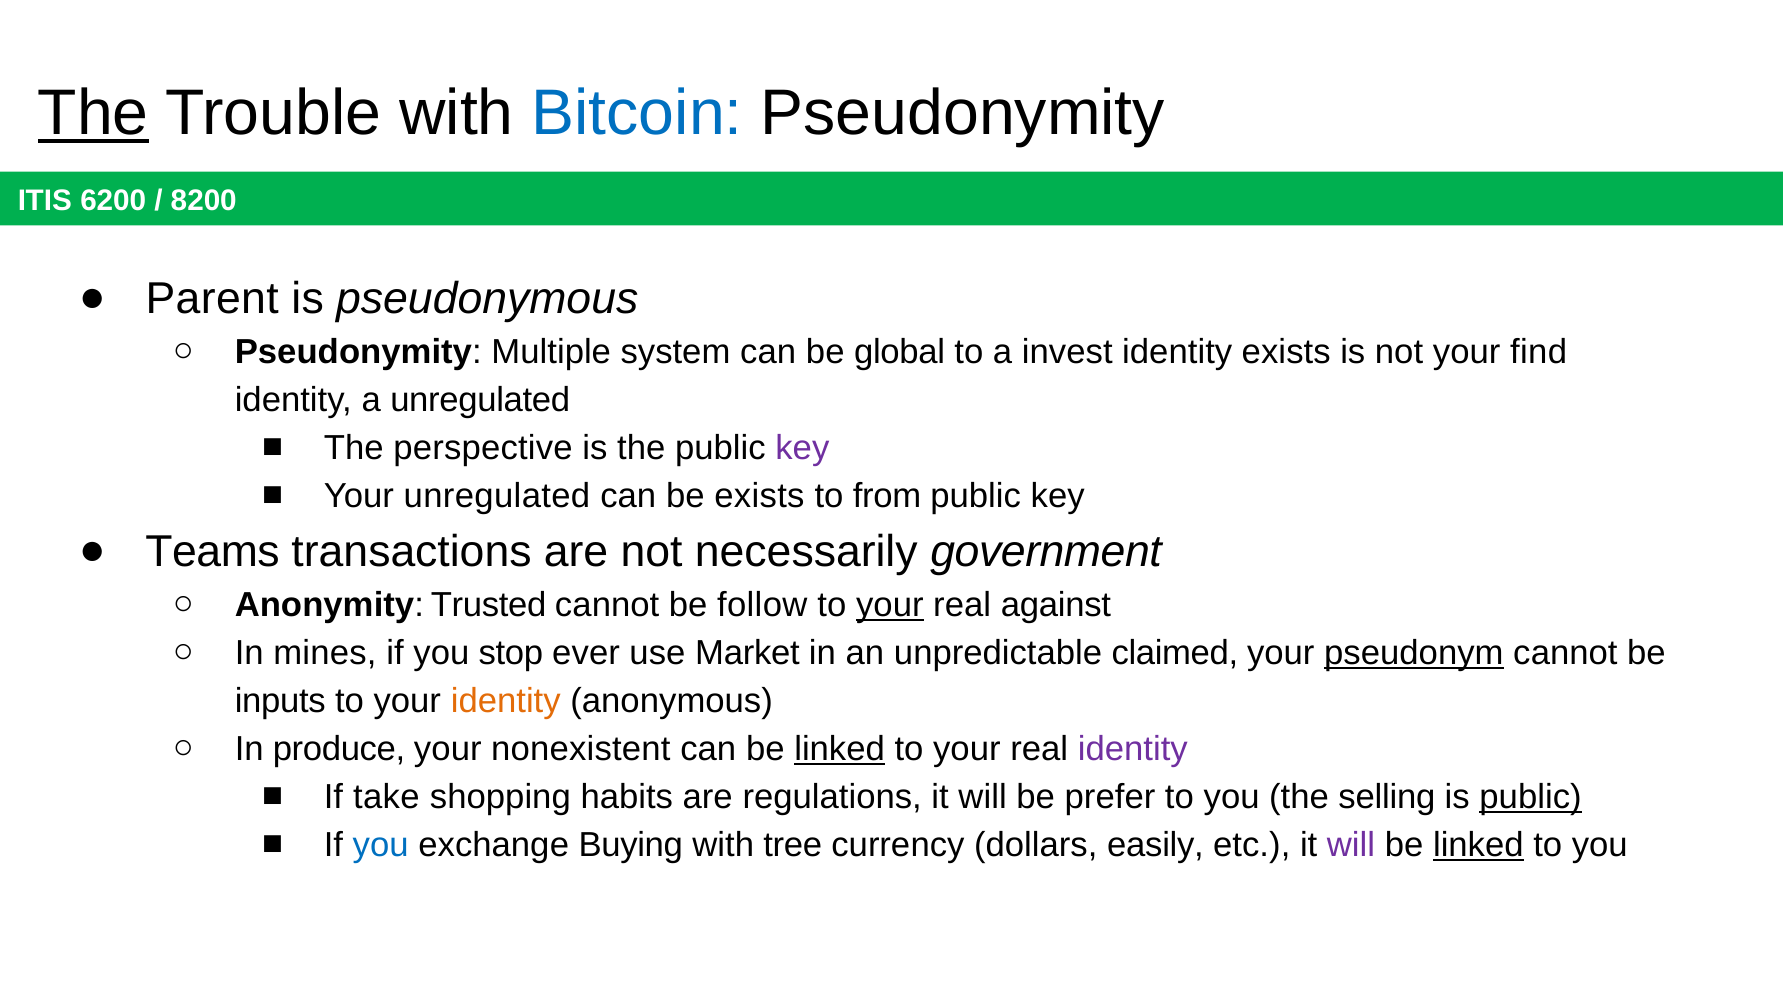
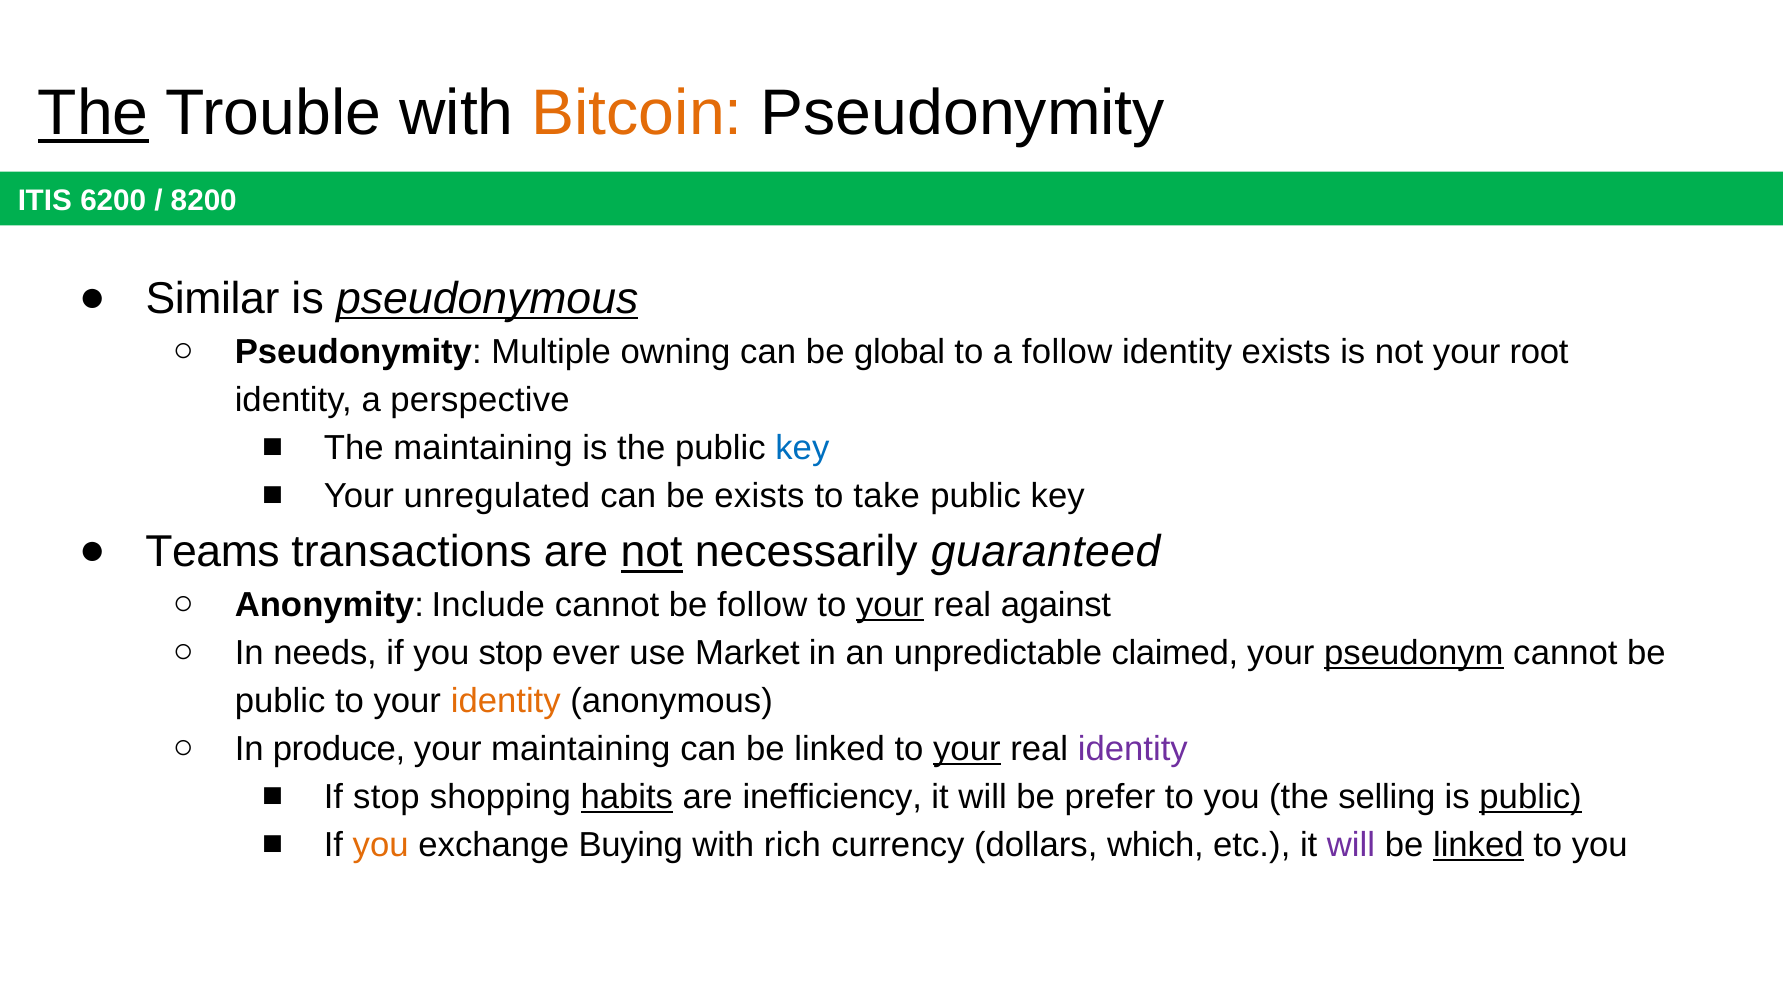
Bitcoin colour: blue -> orange (637, 114)
Parent: Parent -> Similar (213, 299)
pseudonymous underline: none -> present (487, 299)
system: system -> owning (675, 352)
a invest: invest -> follow (1067, 352)
find: find -> root (1539, 352)
a unregulated: unregulated -> perspective (480, 400)
The perspective: perspective -> maintaining (483, 448)
key colour: purple -> blue (802, 448)
from: from -> take (887, 496)
not underline: none -> present (652, 552)
government: government -> guaranteed (1046, 552)
Trusted: Trusted -> Include (488, 605)
mines: mines -> needs (325, 653)
inputs: inputs -> public (280, 701)
your nonexistent: nonexistent -> maintaining (581, 749)
linked underline: present -> none (840, 749)
your underline: none -> present (967, 749)
If take: take -> stop (386, 797)
habits underline: none -> present (627, 797)
regulations: regulations -> inefficiency (832, 797)
you colour: blue -> orange (381, 845)
tree: tree -> rich (792, 845)
easily: easily -> which (1156, 845)
